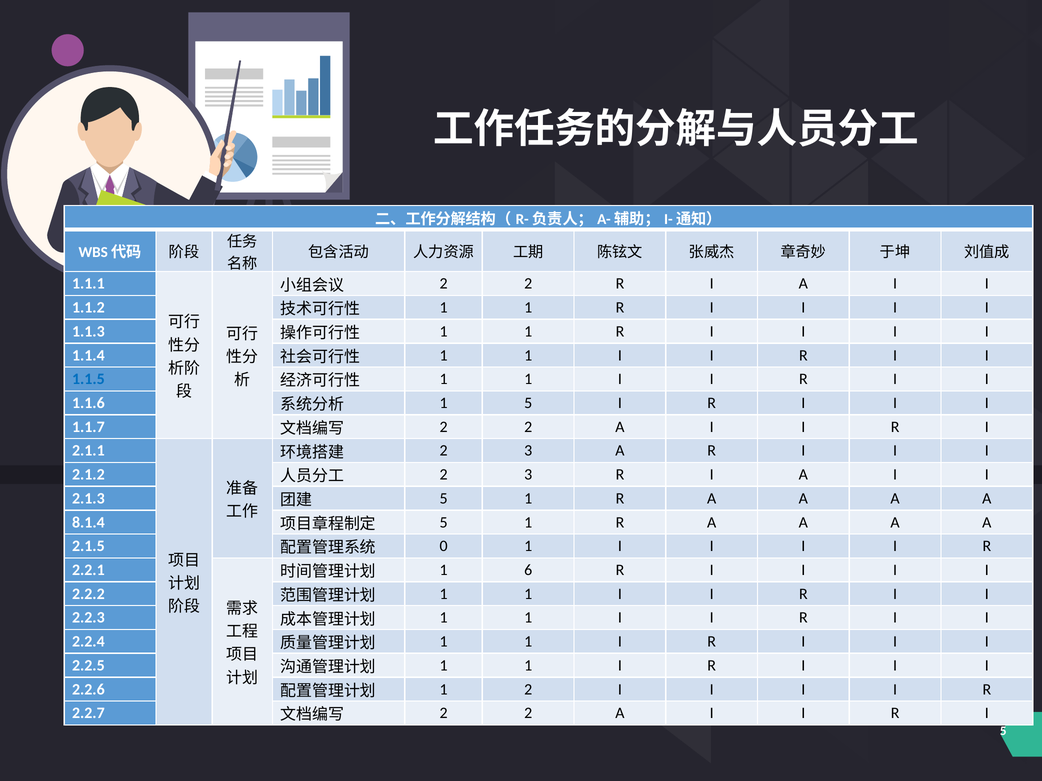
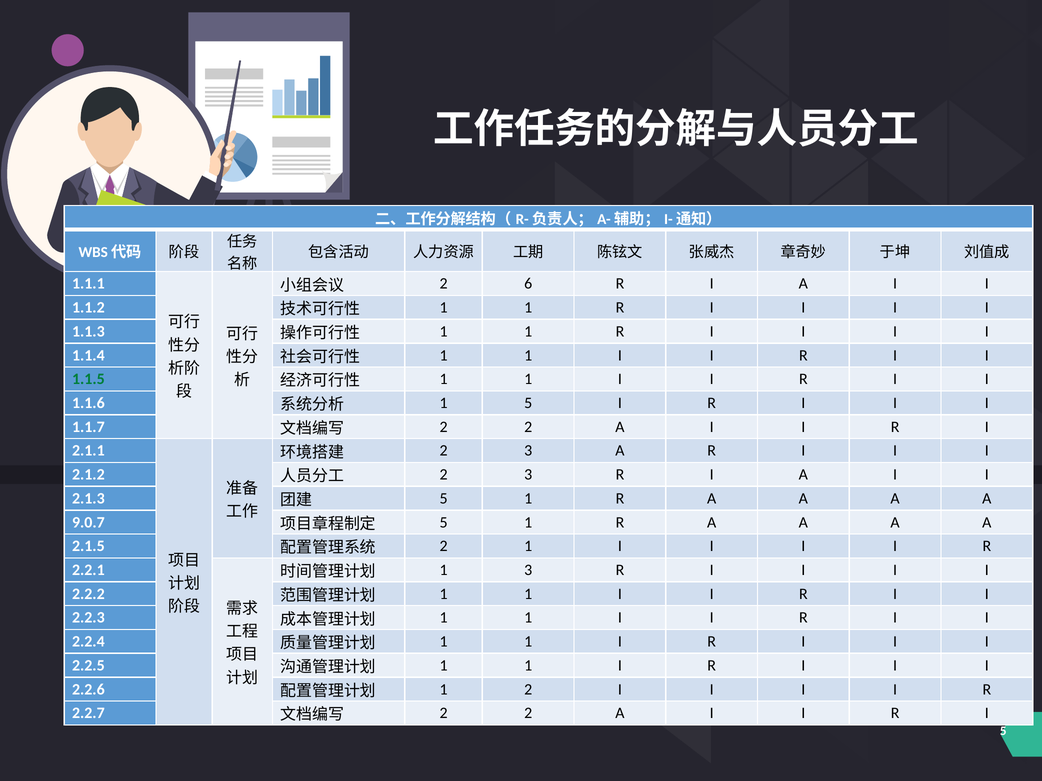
2: 2 -> 6 (528, 284)
1.1.5 colour: blue -> green (88, 379)
8.1.4: 8.1.4 -> 9.0.7 (88, 523)
0: 0 -> 2 (444, 547)
1 6: 6 -> 3 (528, 570)
